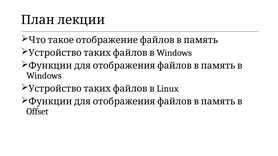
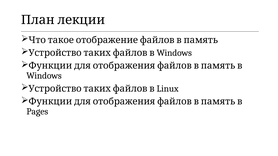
Offset: Offset -> Pages (37, 112)
